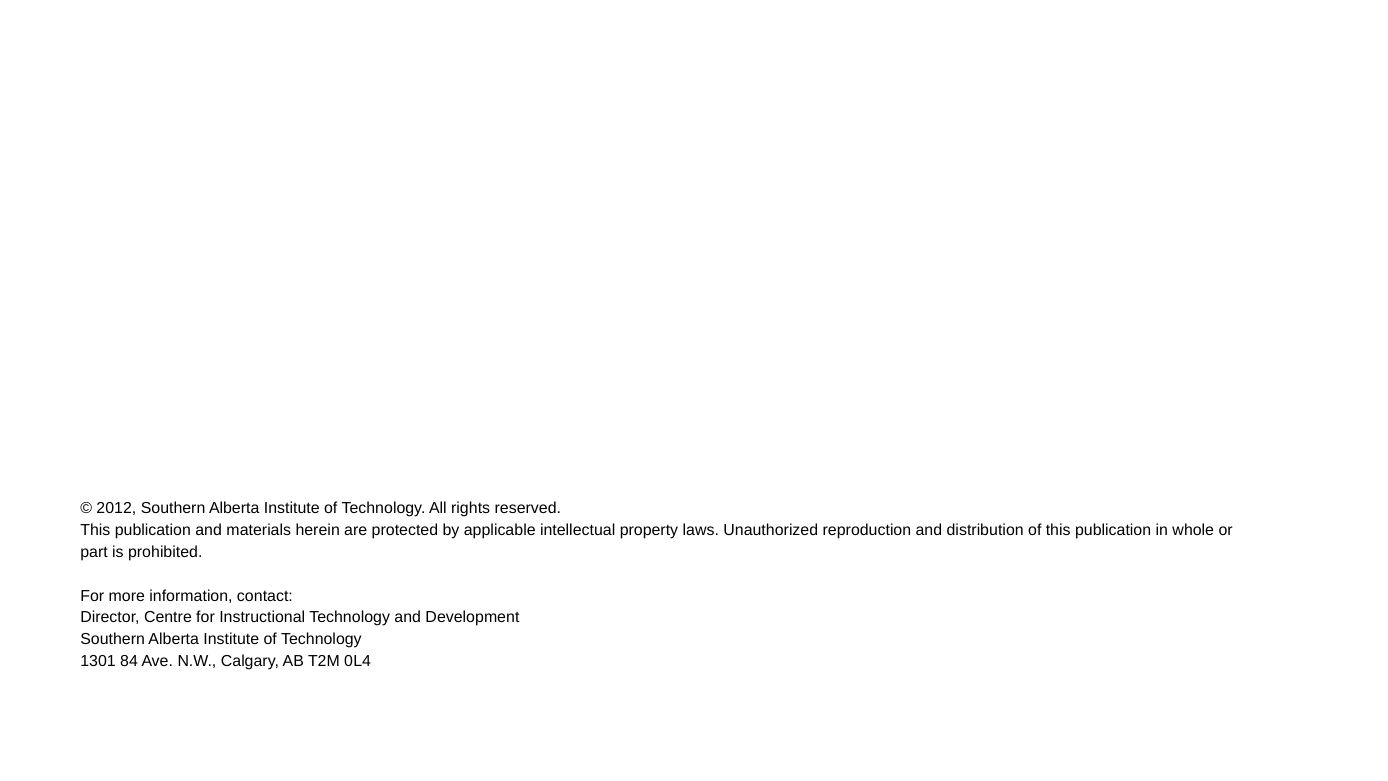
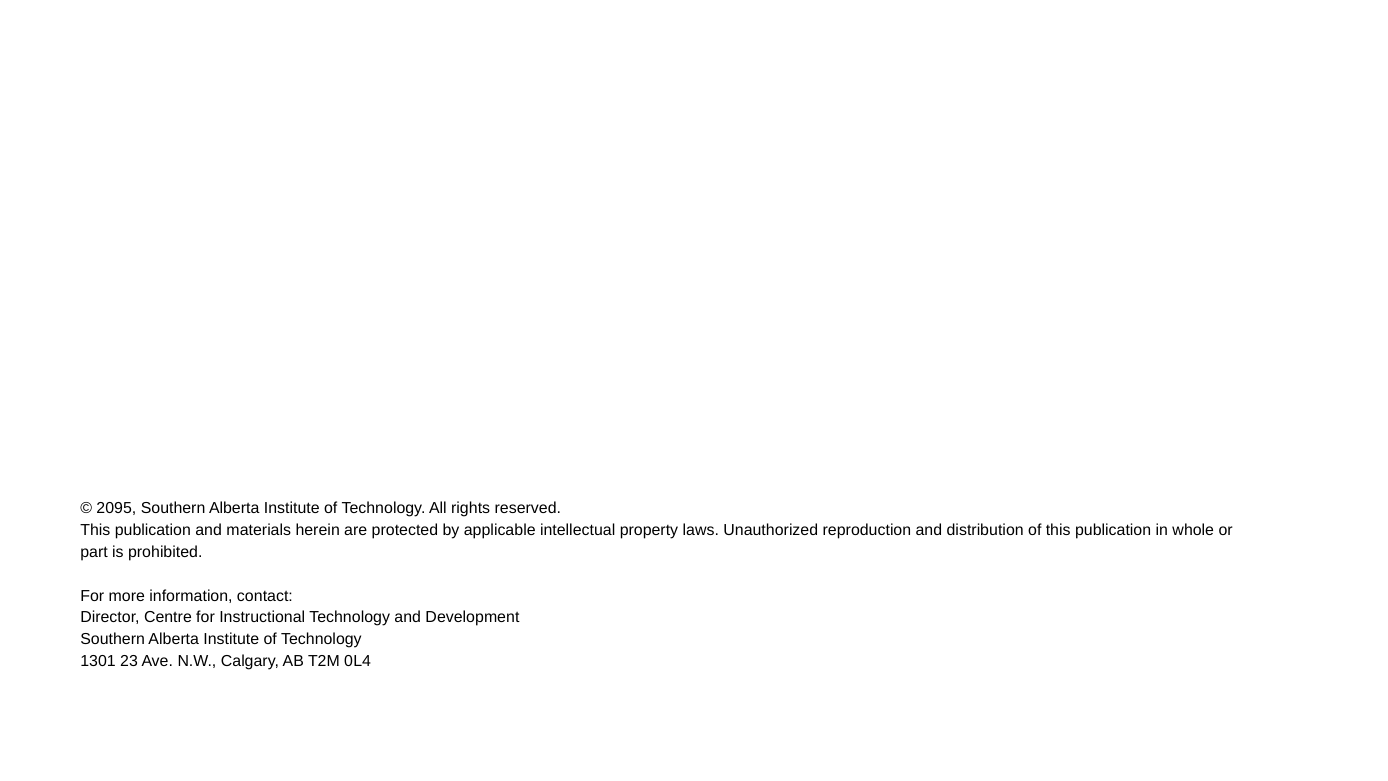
2012: 2012 -> 2095 (116, 508)
84: 84 -> 23 (129, 661)
